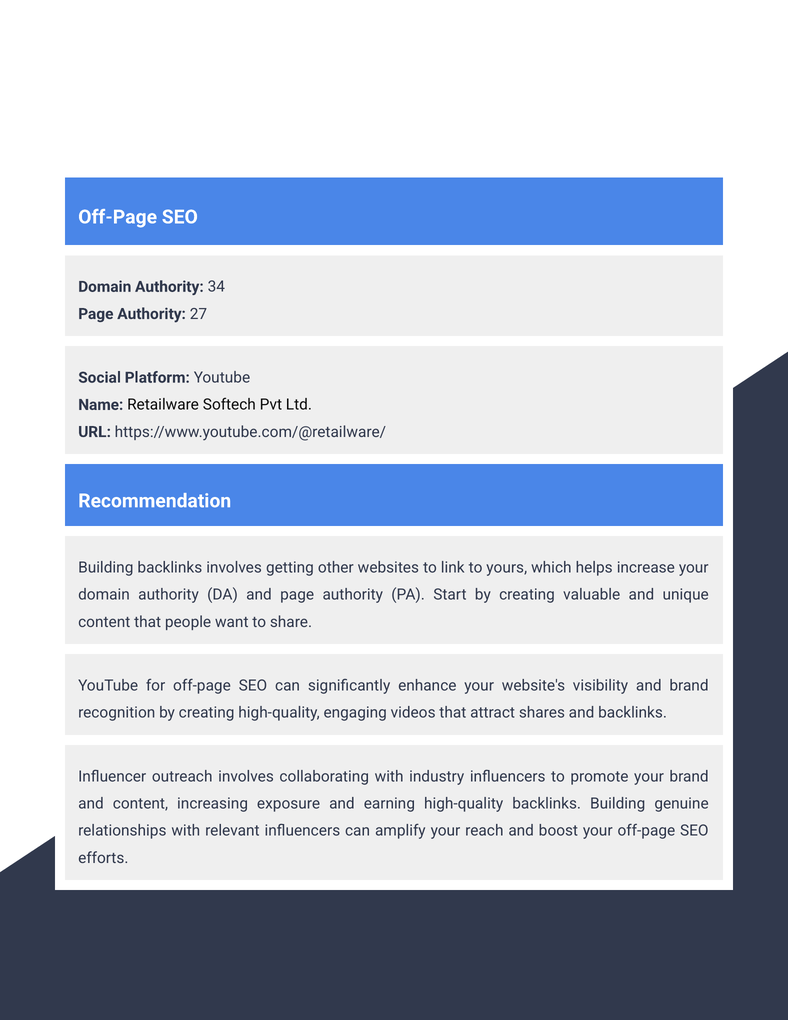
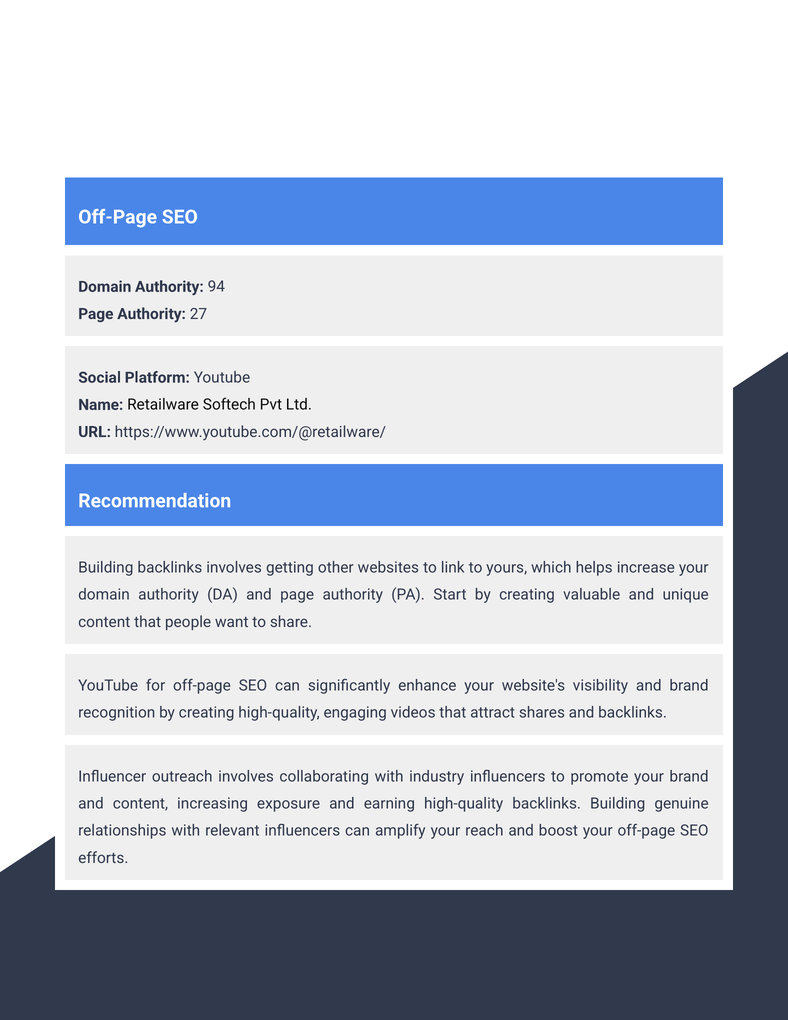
34: 34 -> 94 (216, 287)
